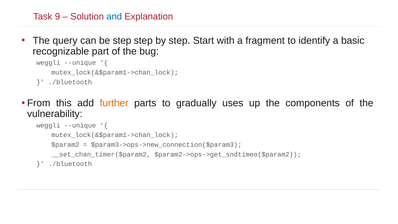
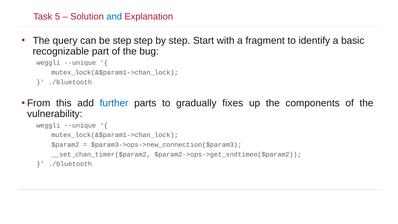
9: 9 -> 5 (57, 17)
further colour: orange -> blue (114, 103)
uses: uses -> fixes (233, 103)
